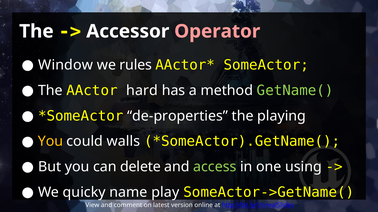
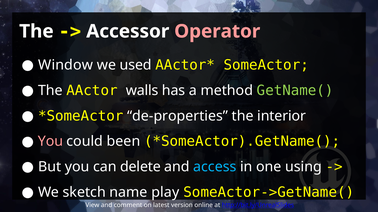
rules: rules -> used (136, 65)
hard: hard -> walls (142, 91)
playing: playing -> interior (282, 116)
You colour: yellow -> pink (50, 142)
walls: walls -> been (123, 142)
access colour: light green -> light blue (215, 167)
quicky: quicky -> sketch (84, 193)
